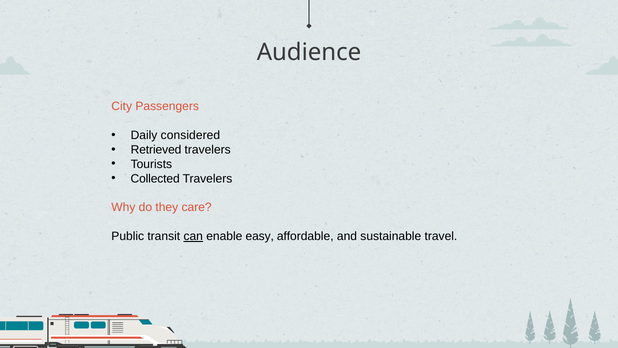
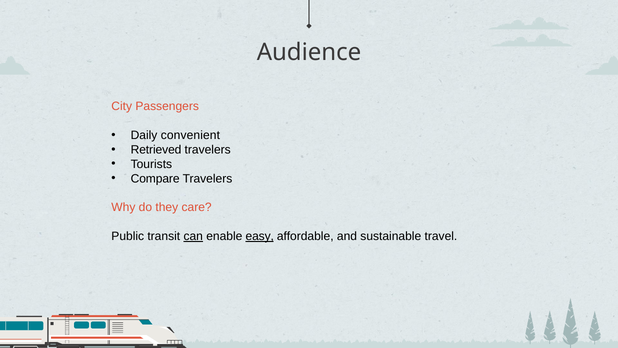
considered: considered -> convenient (190, 135)
Collected: Collected -> Compare (155, 178)
easy underline: none -> present (260, 236)
